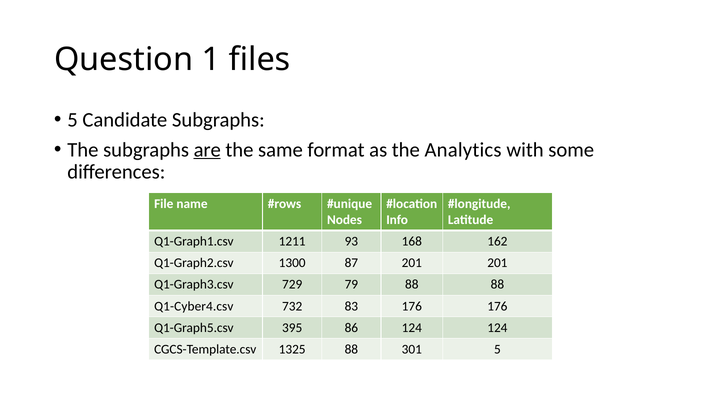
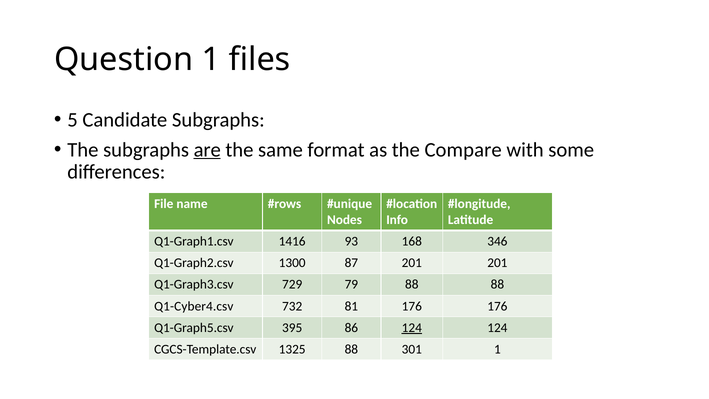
Analytics: Analytics -> Compare (463, 150)
1211: 1211 -> 1416 (292, 241)
162: 162 -> 346 (497, 241)
83: 83 -> 81 (351, 306)
124 underline: none -> present (412, 328)
301 5: 5 -> 1 (497, 349)
